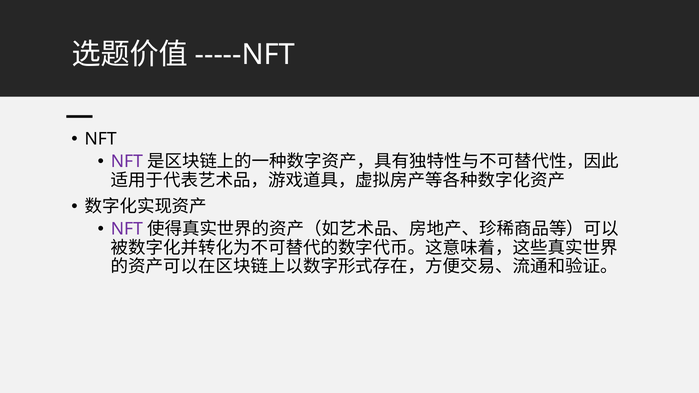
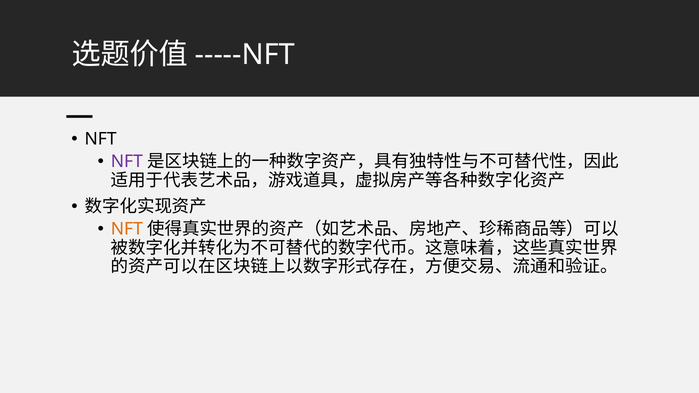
NFT colour: purple -> orange (127, 229)
